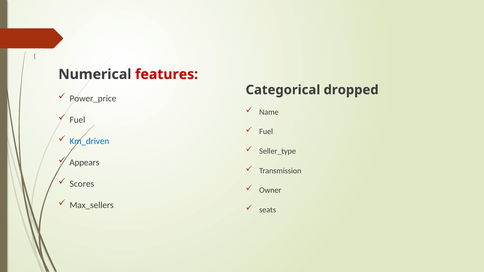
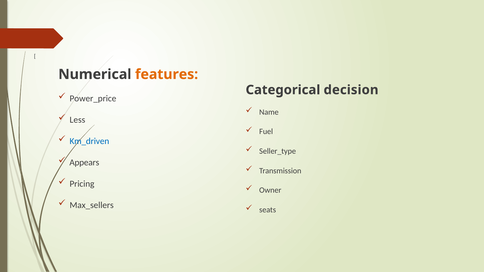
features colour: red -> orange (167, 74)
dropped: dropped -> decision (351, 90)
Fuel: Fuel -> Less (77, 120)
Scores: Scores -> Pricing (82, 184)
